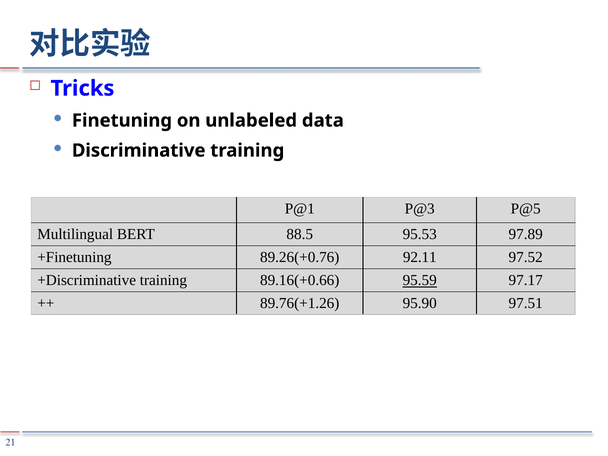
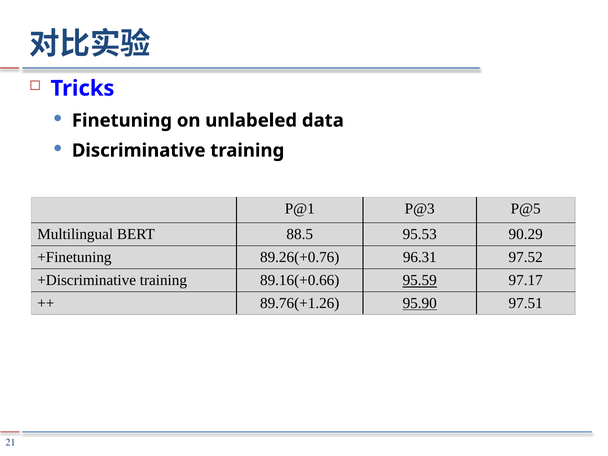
97.89: 97.89 -> 90.29 (526, 234)
92.11: 92.11 -> 96.31 (420, 257)
95.90 underline: none -> present (420, 303)
